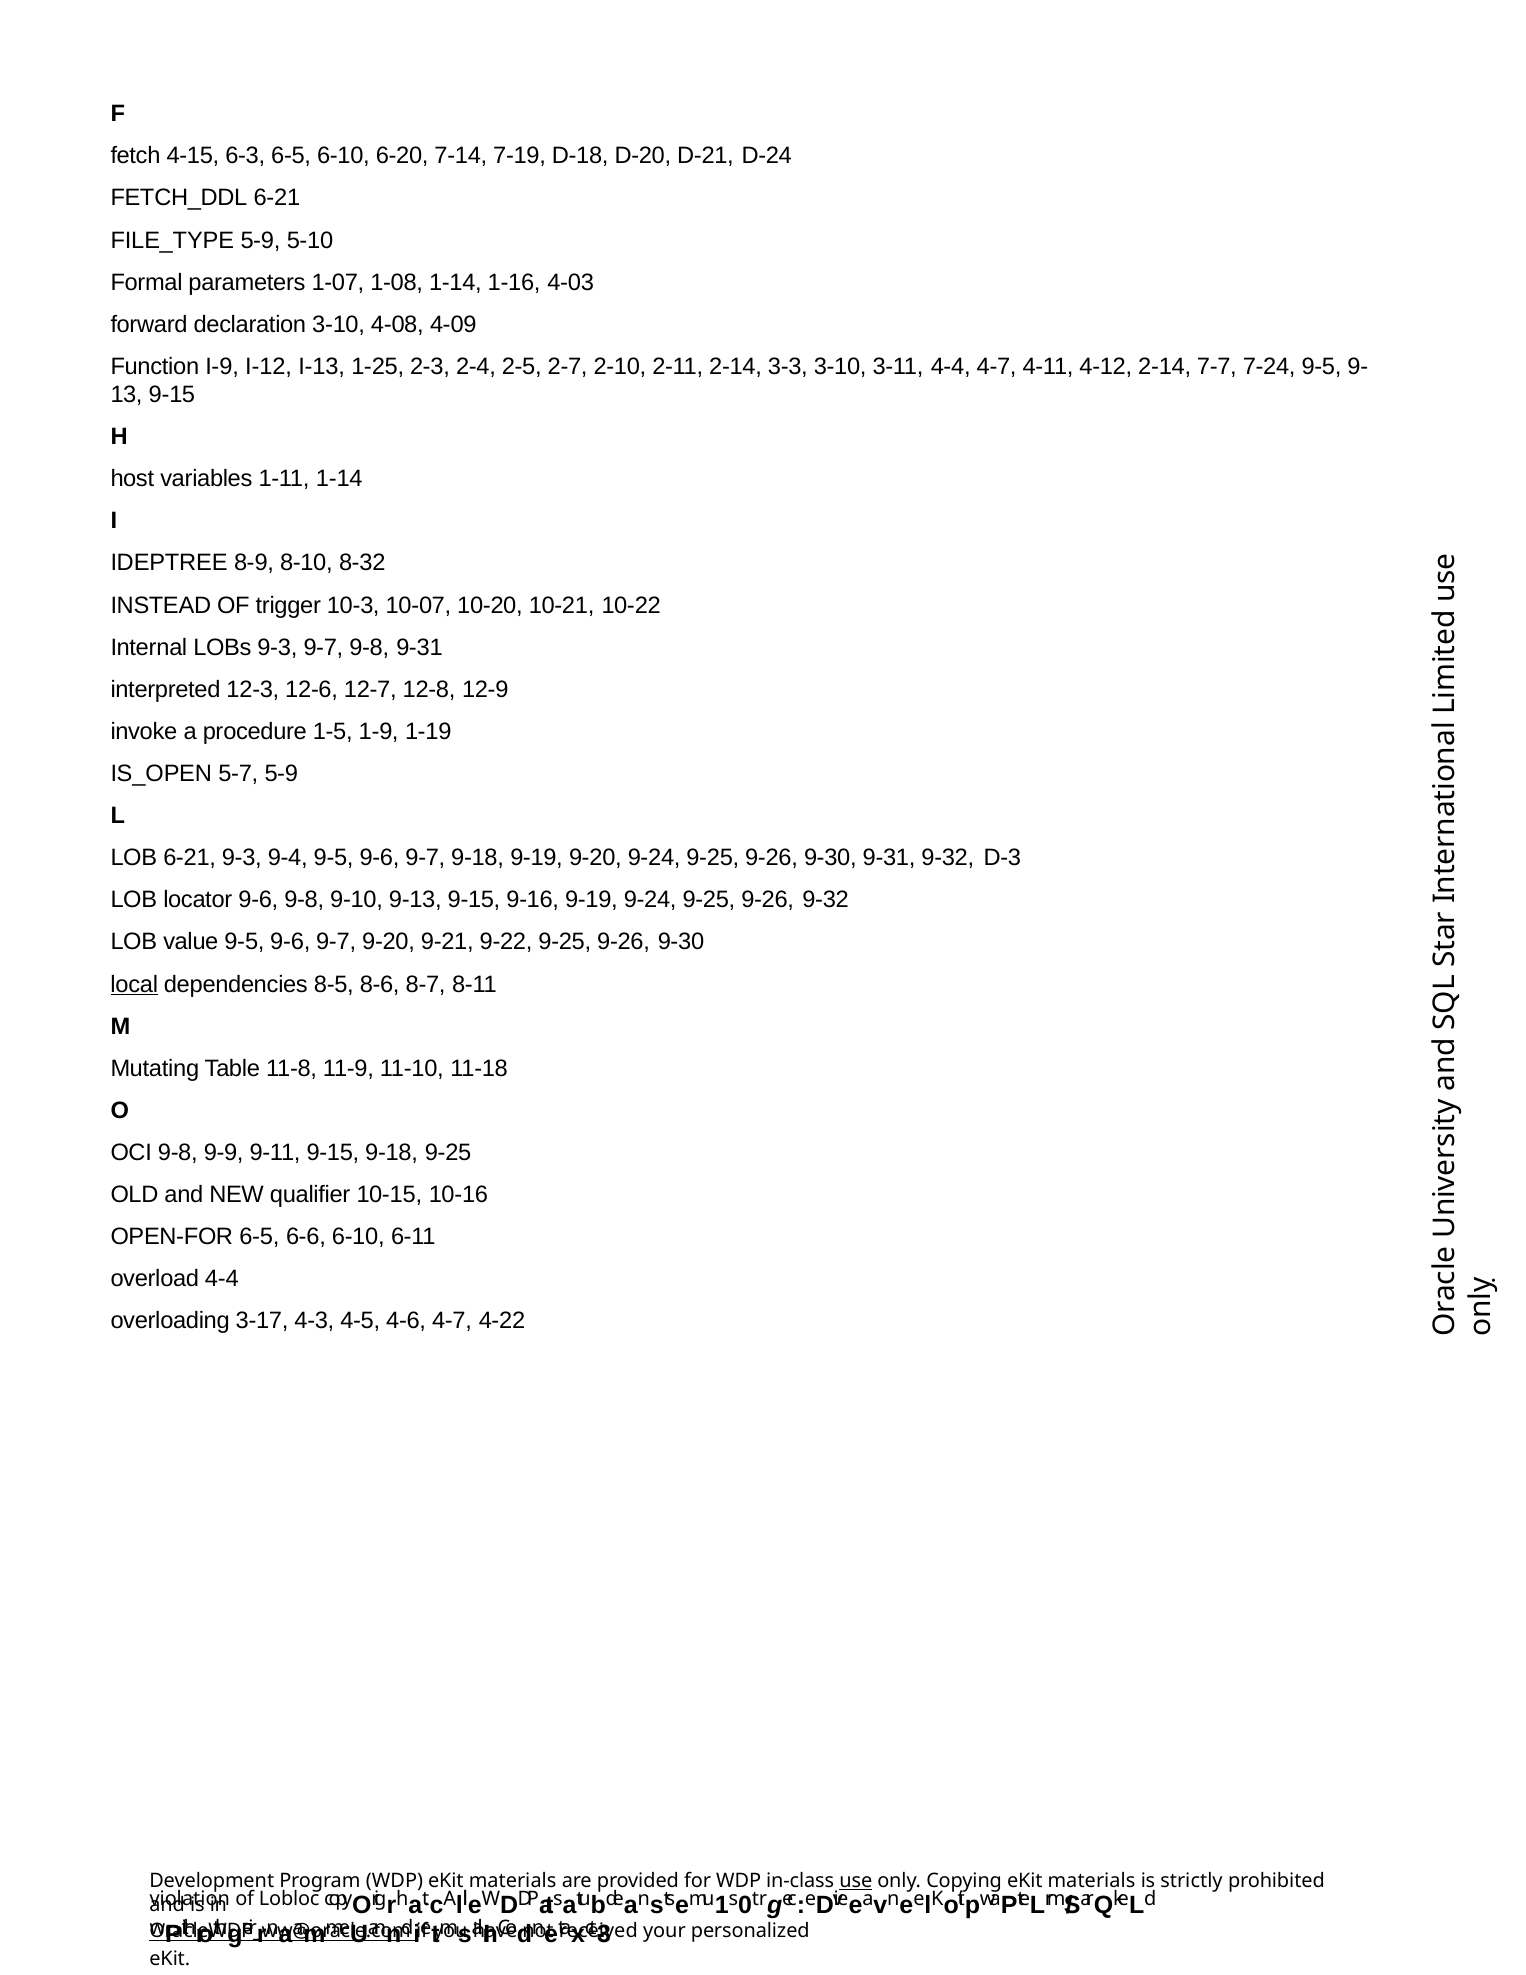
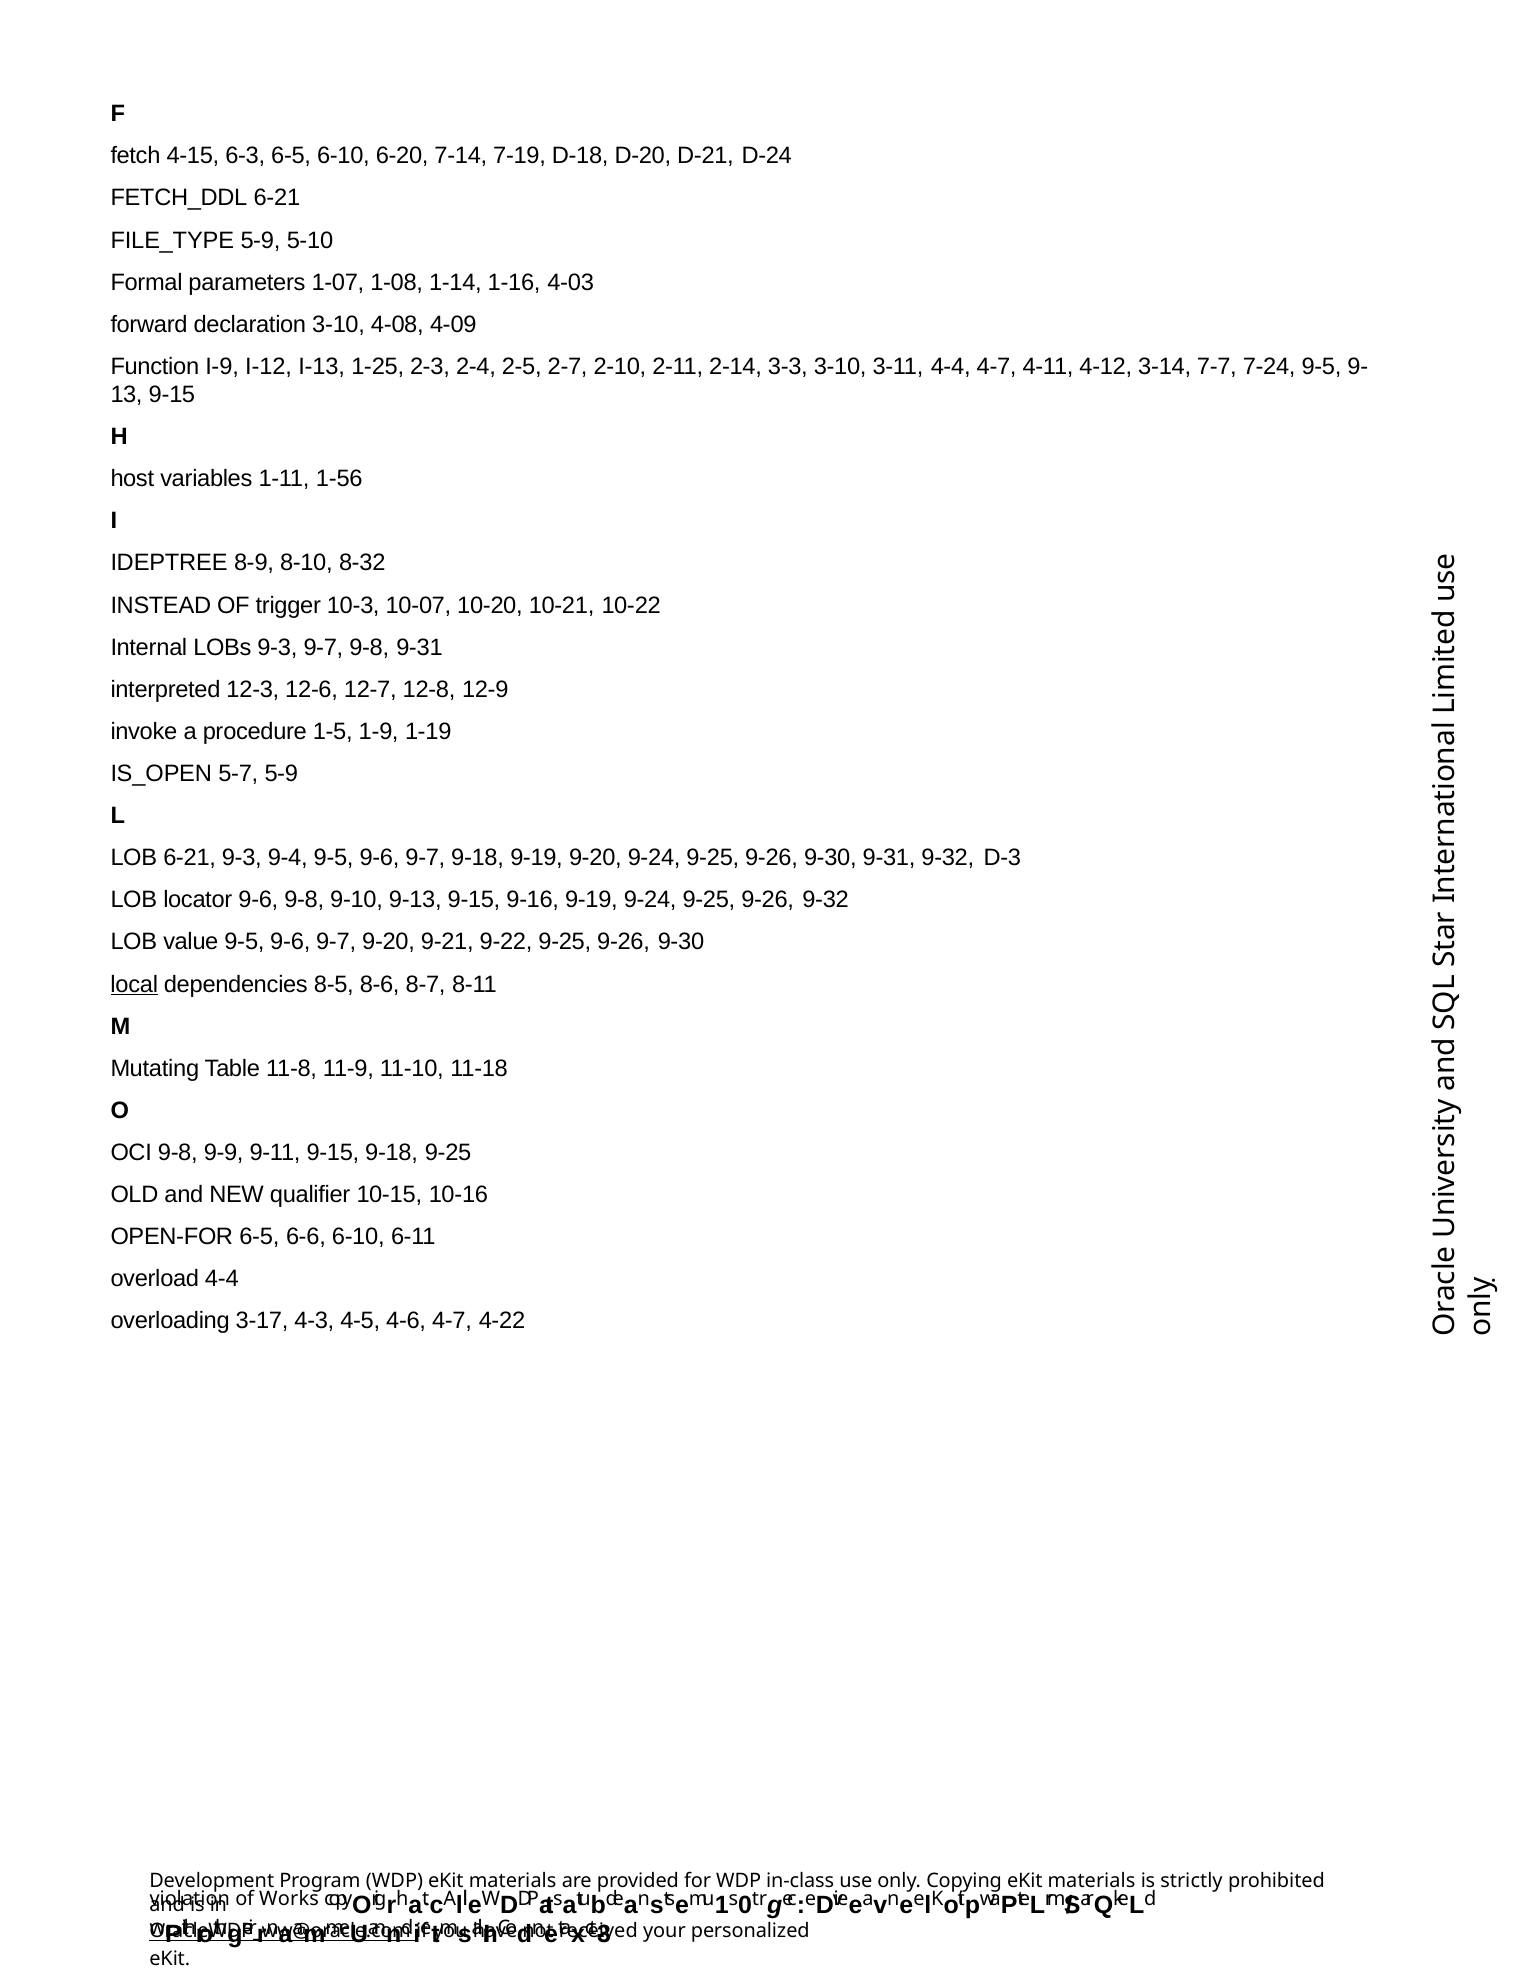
4-12 2-14: 2-14 -> 3-14 (1165, 366)
1-11 1-14: 1-14 -> 1-56 (339, 479)
use underline: present -> none (856, 1881)
Lobloc: Lobloc -> Works (289, 1898)
